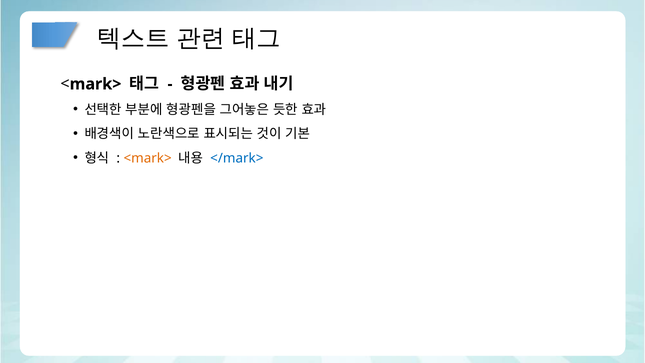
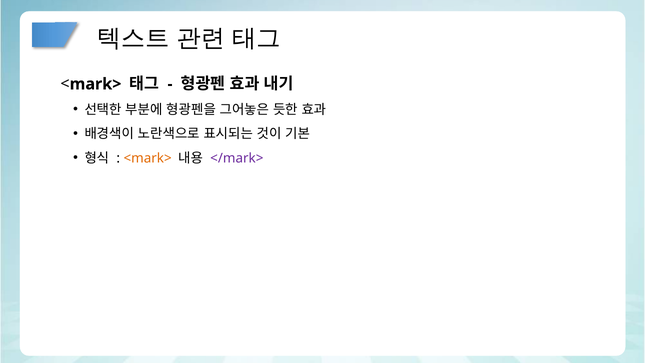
</mark> colour: blue -> purple (237, 158)
